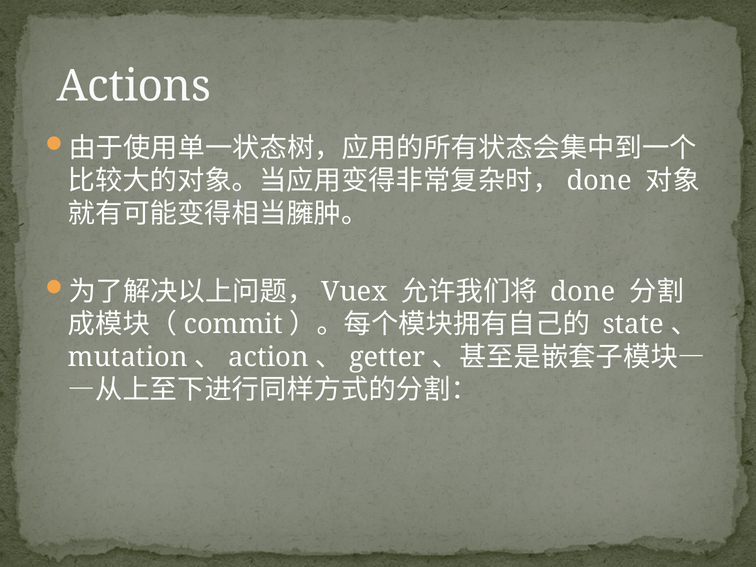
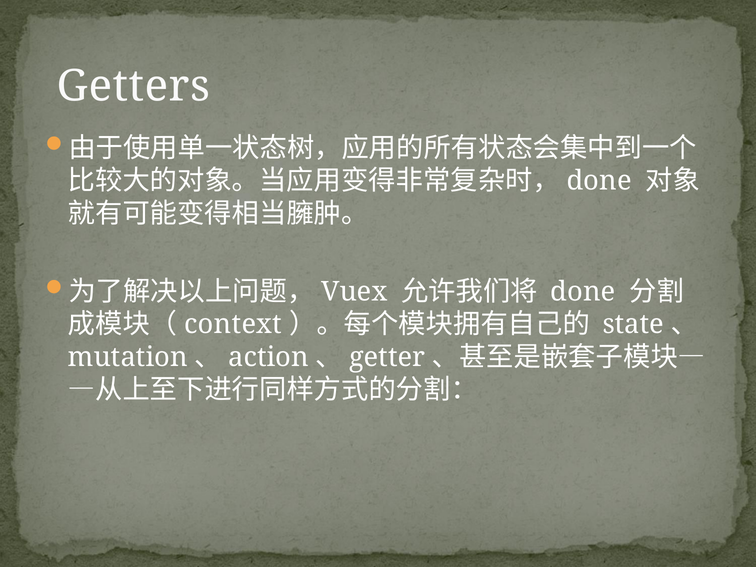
Actions: Actions -> Getters (133, 86)
commit: commit -> context (233, 324)
